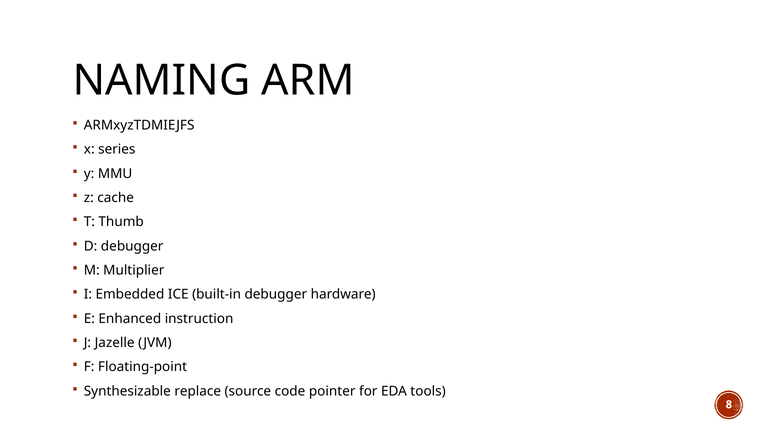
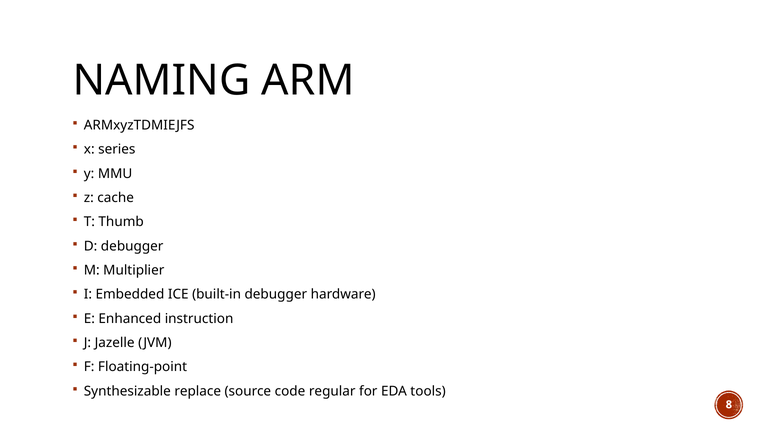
pointer: pointer -> regular (332, 391)
